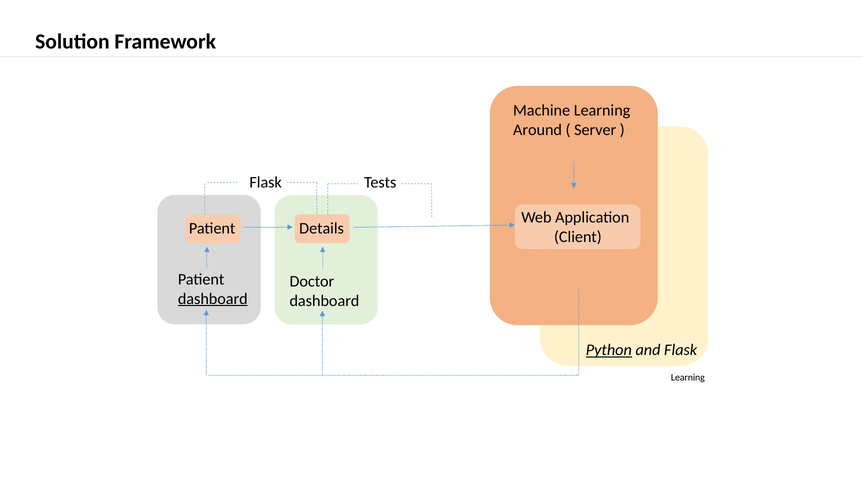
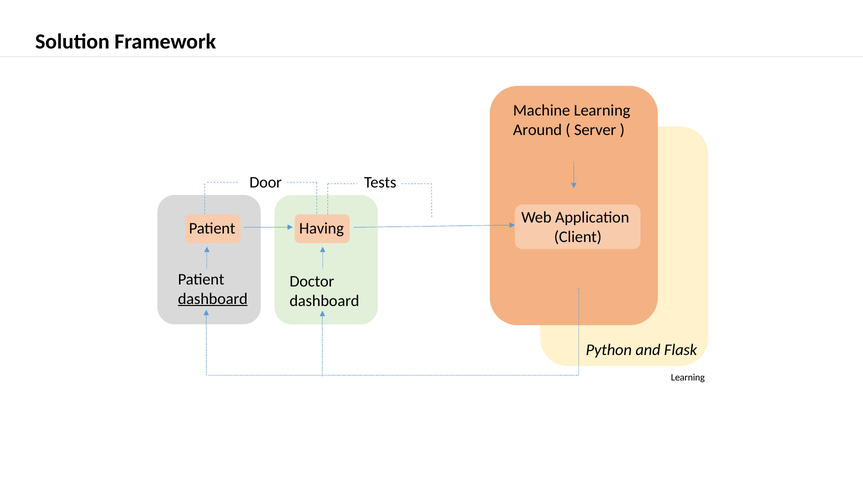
Flask: Flask -> Door (266, 183)
Details: Details -> Having (322, 228)
Python underline: present -> none (609, 350)
